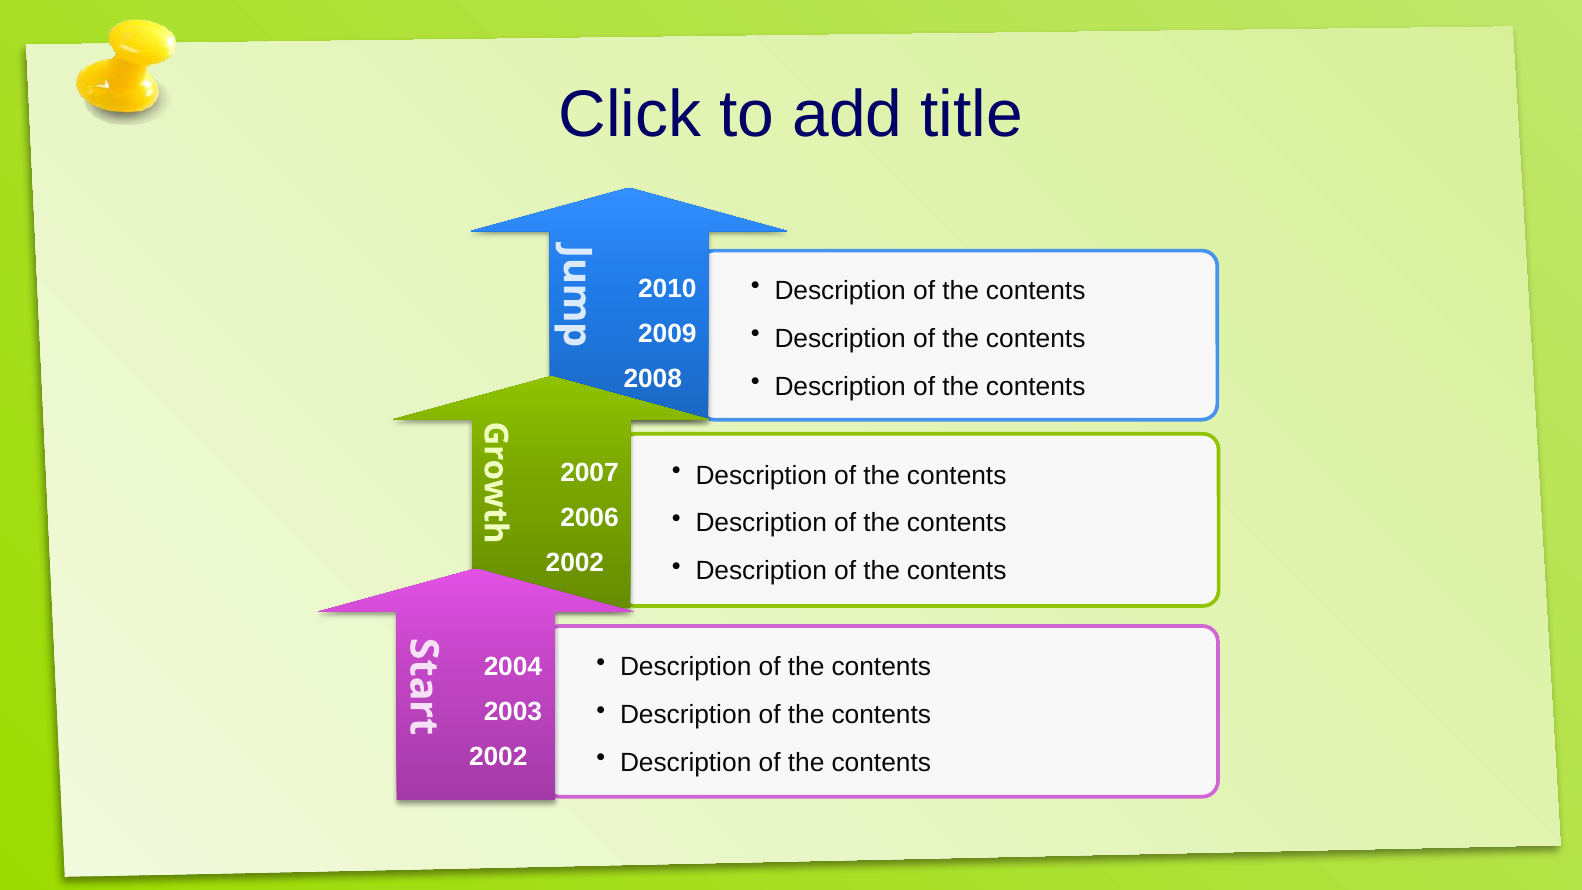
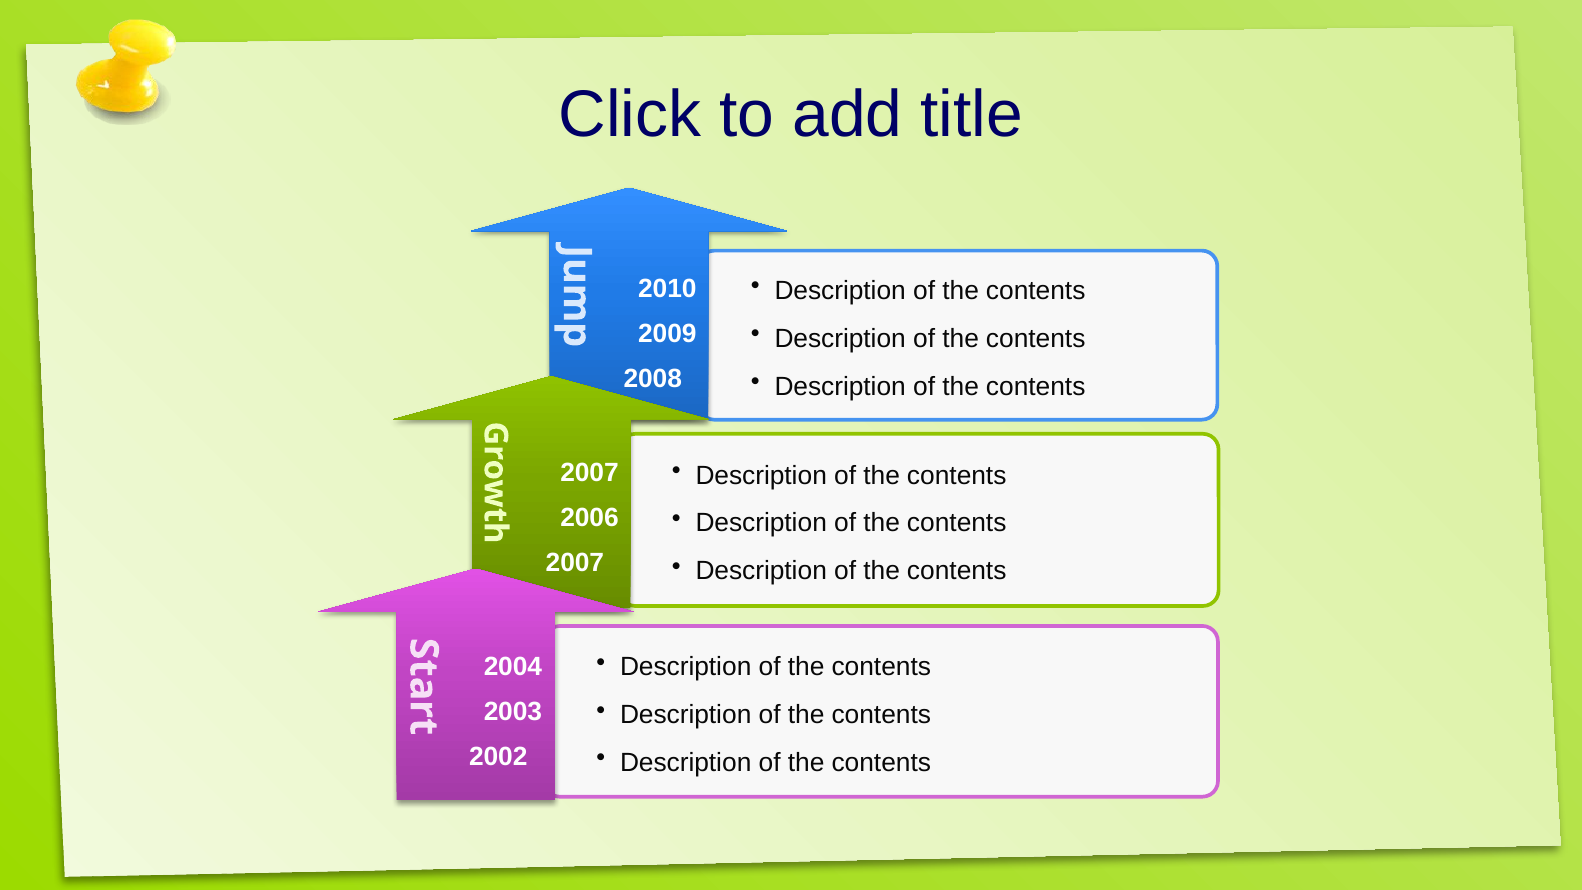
2002: 2002 -> 2007 (575, 562)
